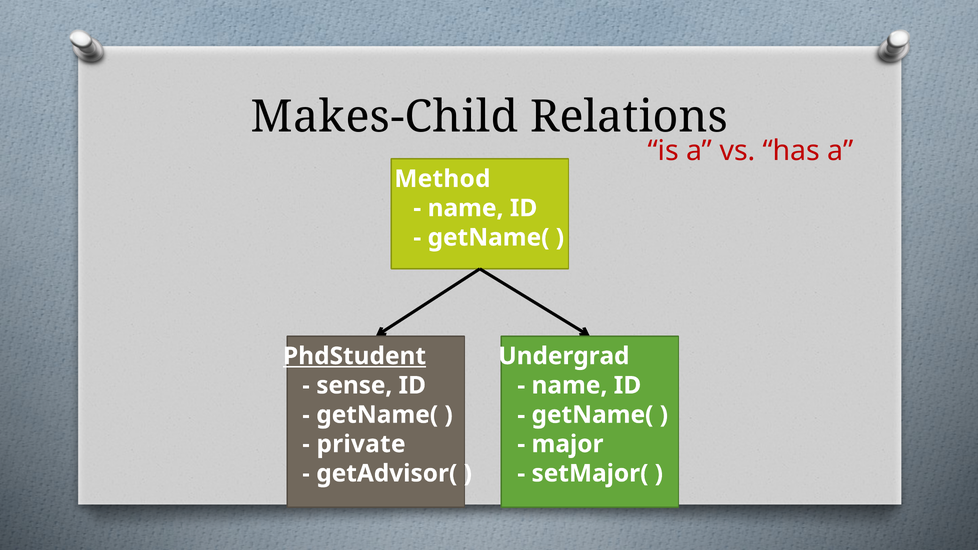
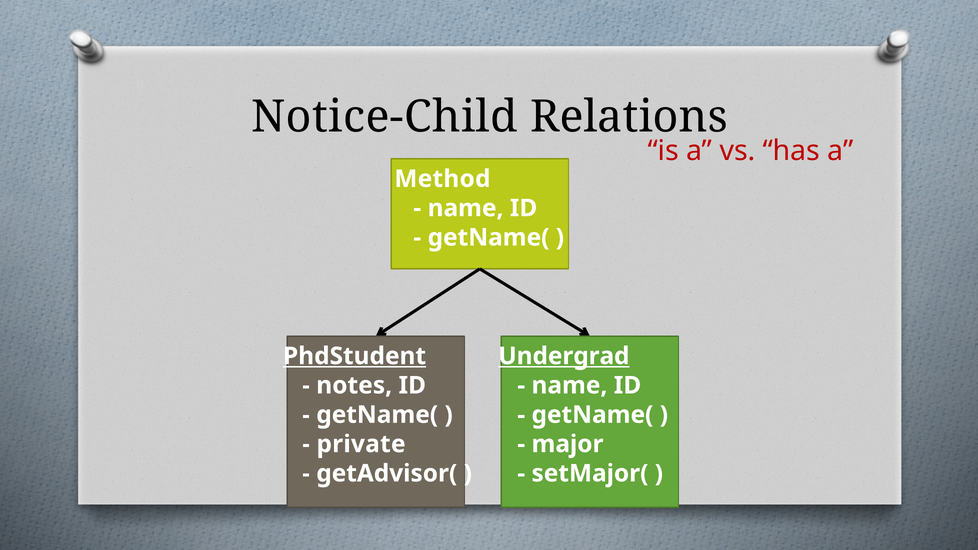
Makes-Child: Makes-Child -> Notice-Child (384, 117)
Undergrad underline: none -> present (564, 356)
sense: sense -> notes (354, 386)
